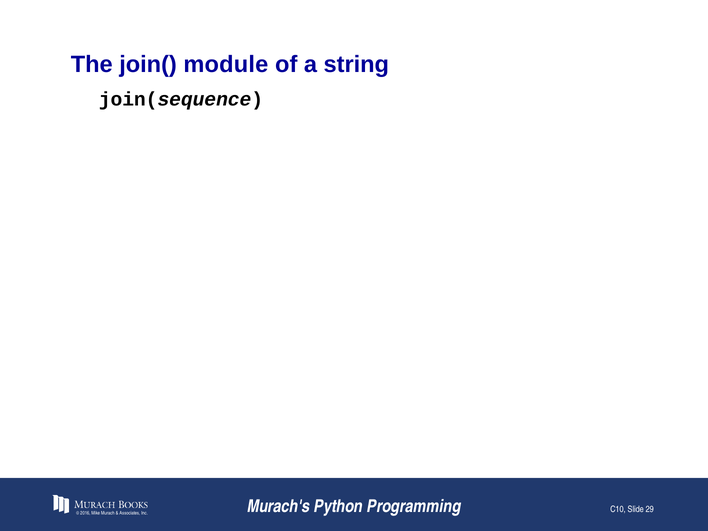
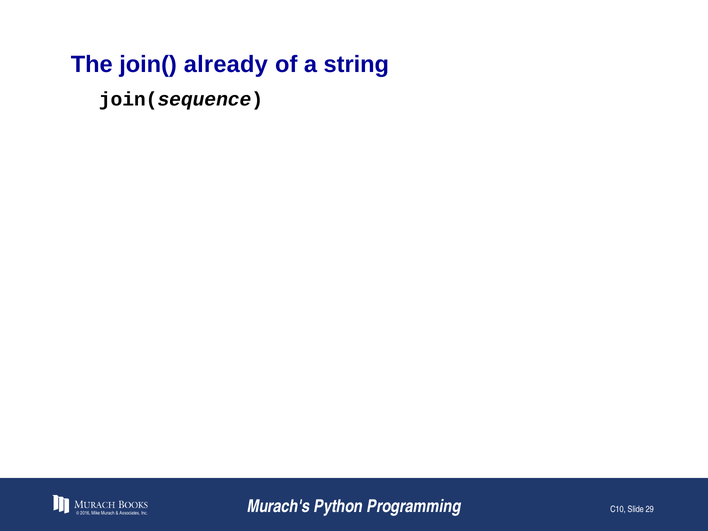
module: module -> already (226, 64)
